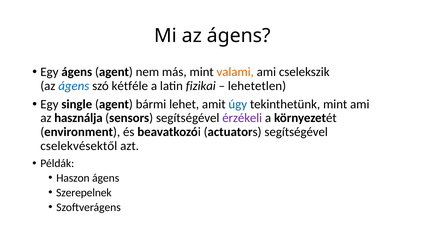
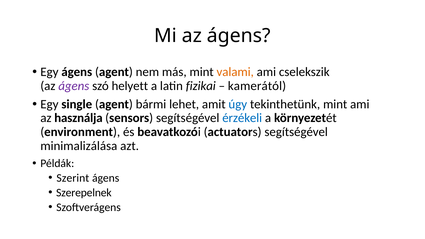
ágens colour: blue -> purple (74, 86)
kétféle: kétféle -> helyett (130, 86)
lehetetlen: lehetetlen -> kamerától (257, 86)
érzékeli colour: purple -> blue (242, 118)
cselekvésektől: cselekvésektől -> minimalizálása (79, 146)
Haszon: Haszon -> Szerint (73, 178)
